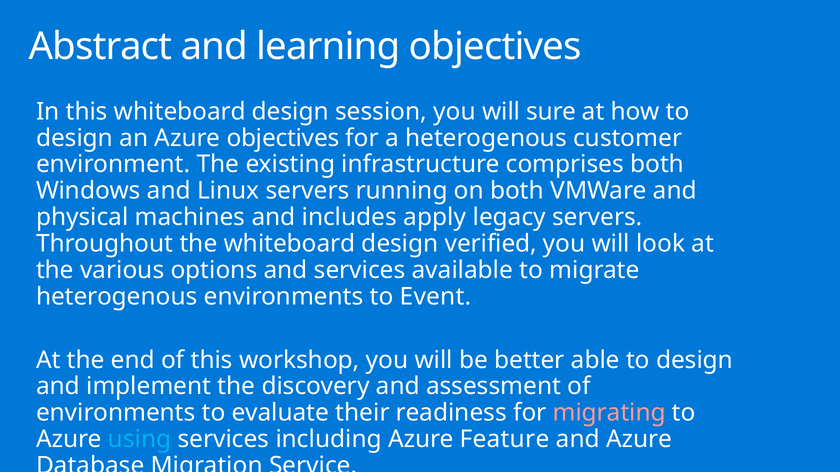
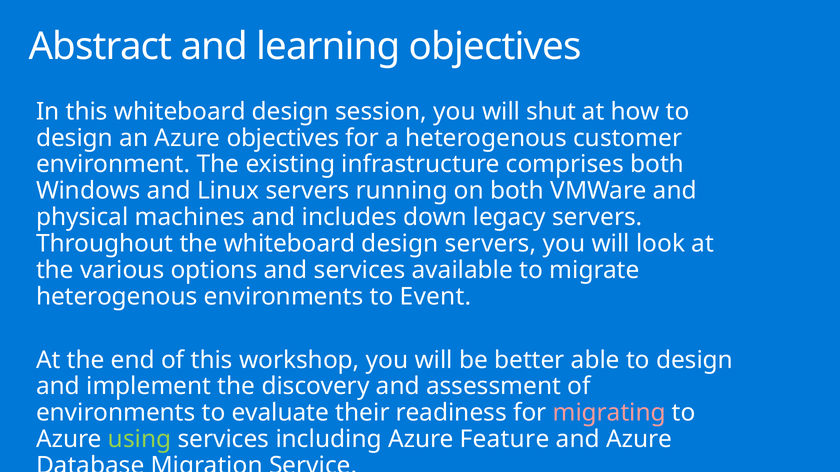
sure: sure -> shut (551, 112)
apply: apply -> down (435, 217)
design verified: verified -> servers (491, 244)
using colour: light blue -> light green (140, 440)
